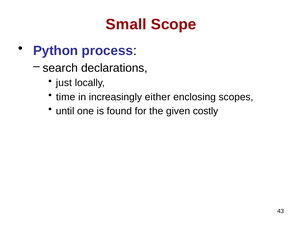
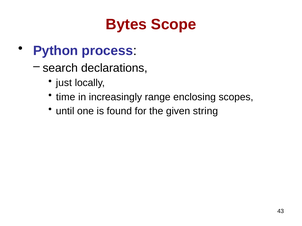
Small: Small -> Bytes (126, 24)
either: either -> range (158, 97)
costly: costly -> string (205, 111)
